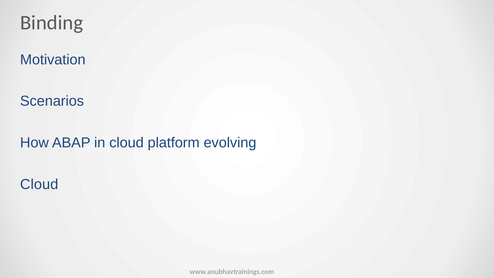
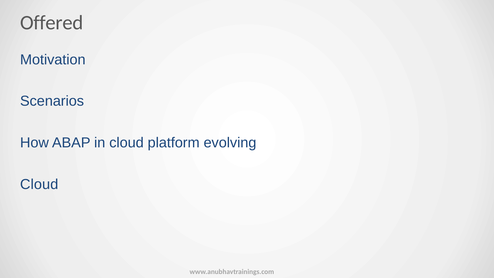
Binding: Binding -> Offered (52, 23)
